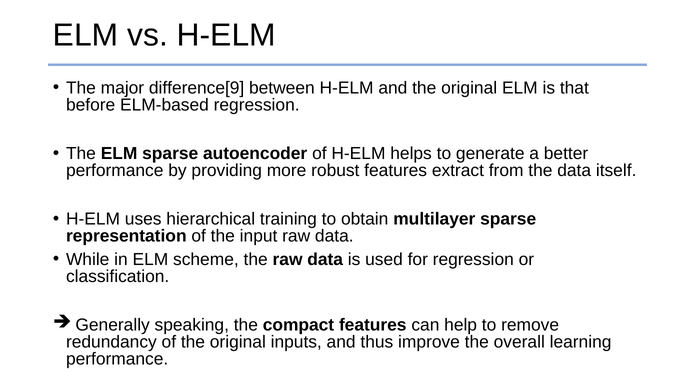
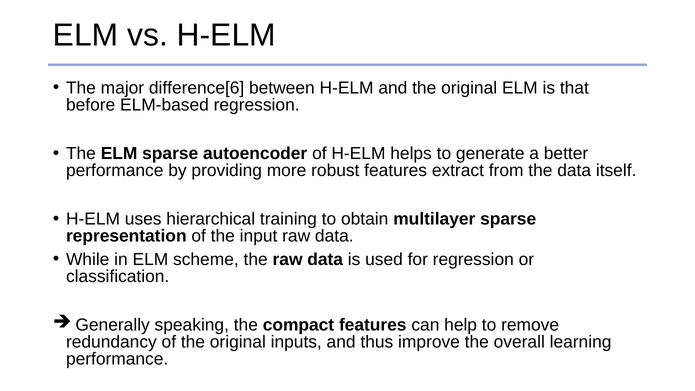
difference[9: difference[9 -> difference[6 (197, 88)
